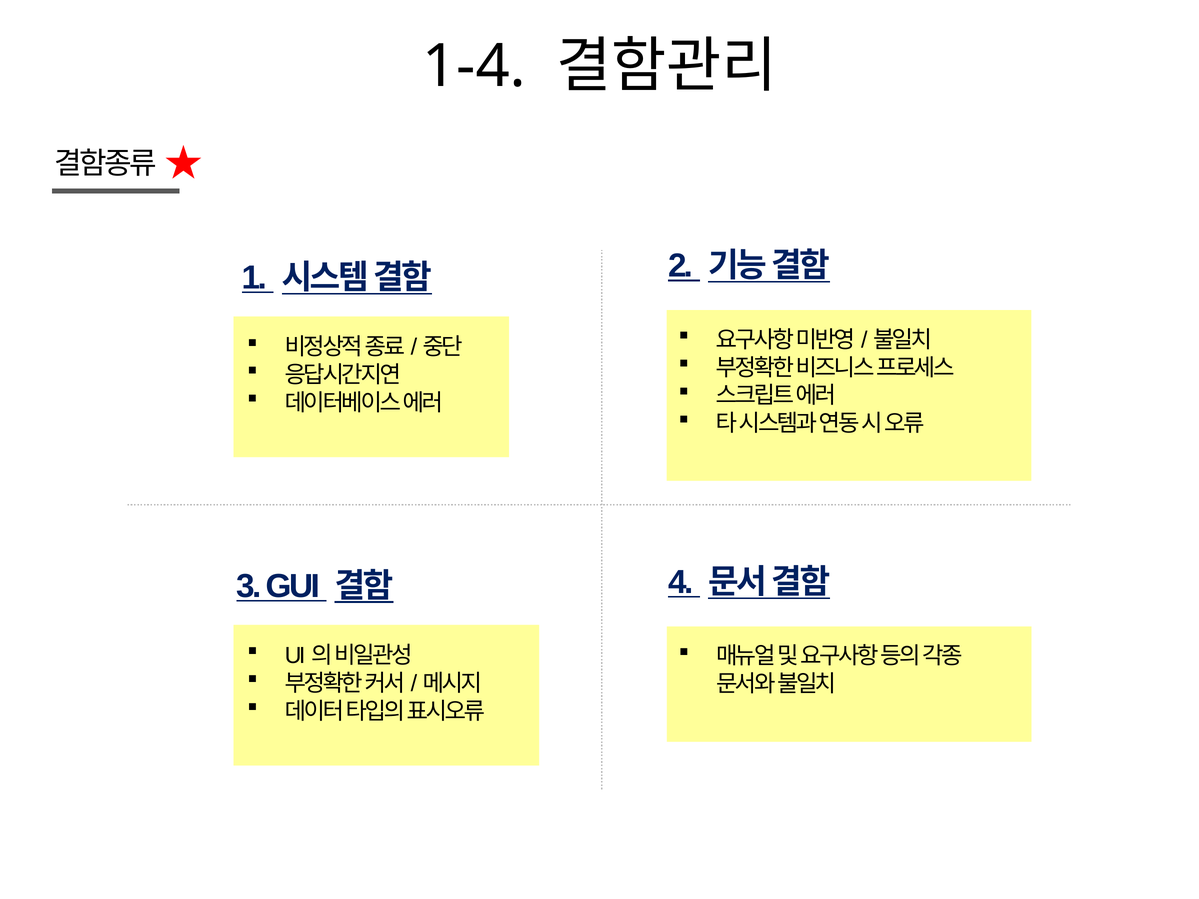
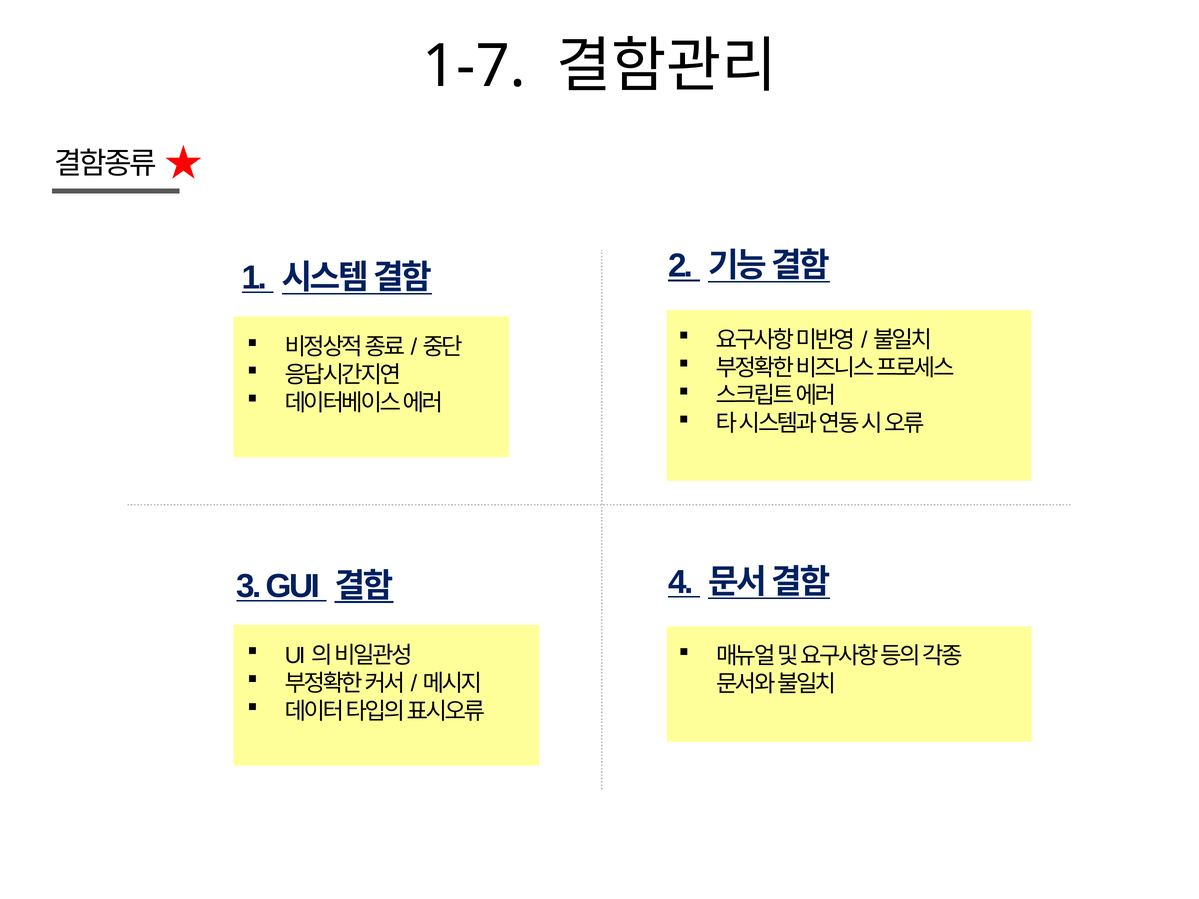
1-4: 1-4 -> 1-7 (474, 67)
